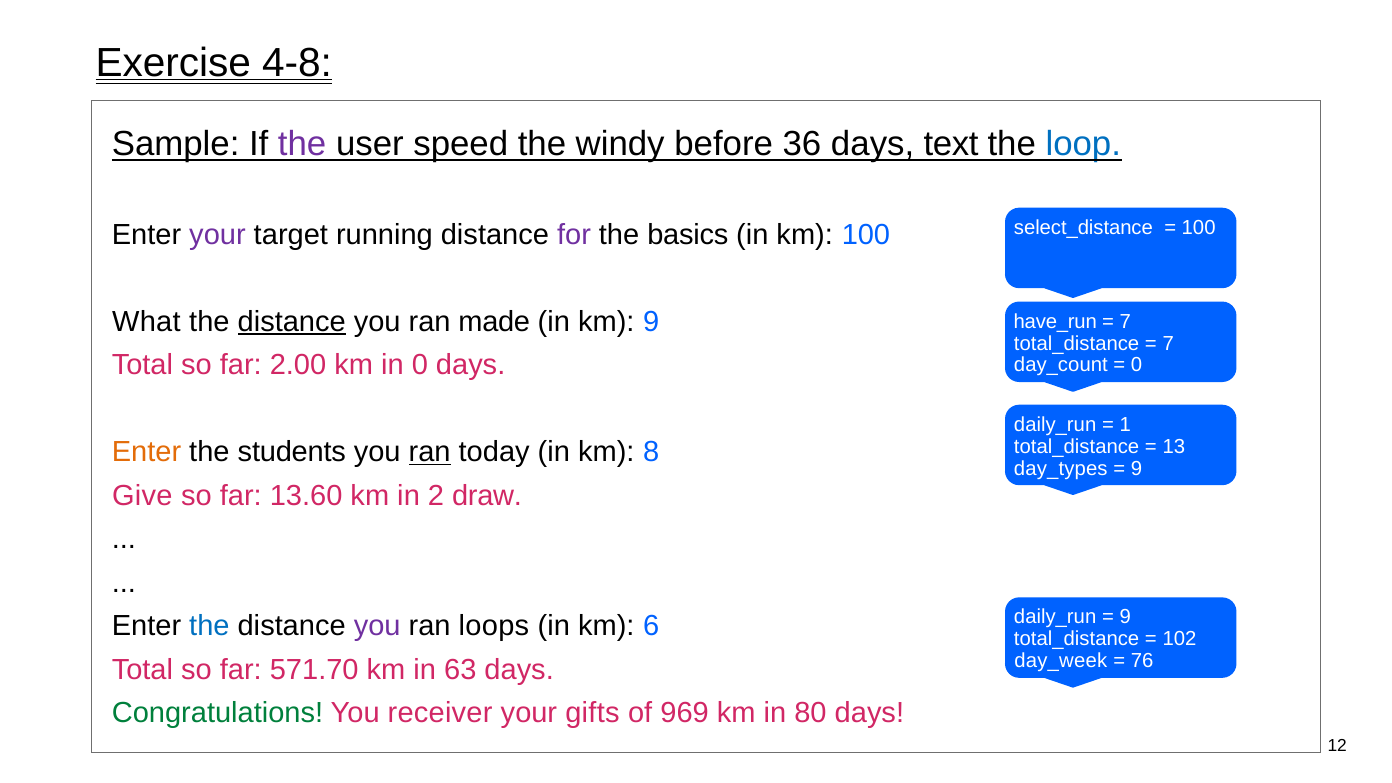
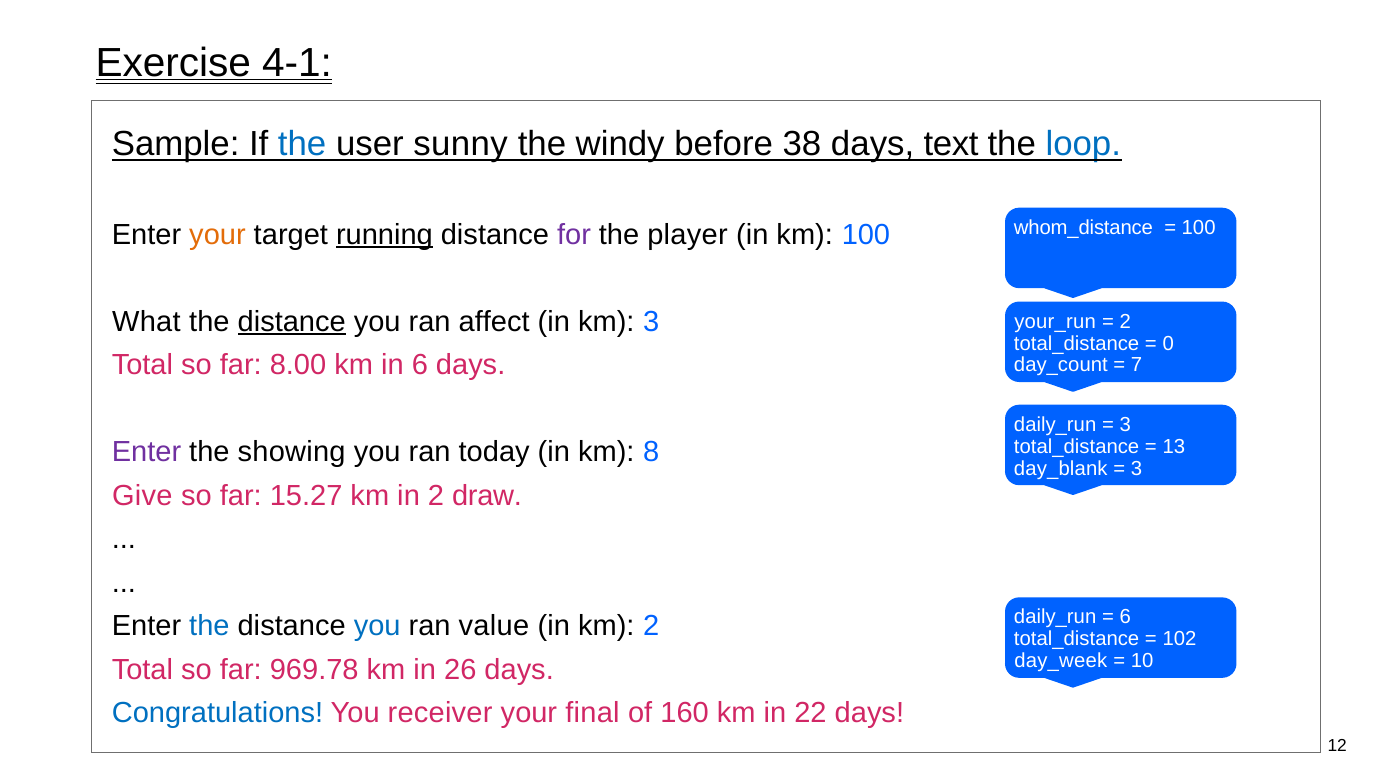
4-8: 4-8 -> 4-1 (297, 63)
the colour: purple -> blue (302, 144)
speed: speed -> sunny (461, 144)
36: 36 -> 38 (802, 144)
select_distance: select_distance -> whom_distance (1083, 228)
your colour: purple -> orange (217, 234)
running underline: none -> present (384, 234)
basics: basics -> player (688, 234)
made: made -> affect (494, 322)
km 9: 9 -> 3 (651, 322)
have_run: have_run -> your_run (1055, 321)
7: 7 -> 2 (1125, 321)
7: 7 -> 0 (1168, 343)
2.00: 2.00 -> 8.00 (298, 365)
in 0: 0 -> 6 (420, 365)
0: 0 -> 7 (1137, 365)
1: 1 -> 3 (1125, 425)
Enter colour: orange -> purple (147, 452)
students: students -> showing (292, 452)
ran underline: present -> none (430, 452)
day_types: day_types -> day_blank (1061, 468)
9: 9 -> 3 (1137, 468)
13.60: 13.60 -> 15.27 (306, 496)
9: 9 -> 6 (1125, 617)
you colour: purple -> blue (377, 626)
loops: loops -> value (494, 626)
km 6: 6 -> 2 (651, 626)
76: 76 -> 10 (1142, 661)
571.70: 571.70 -> 969.78 (314, 670)
63: 63 -> 26 (460, 670)
Congratulations colour: green -> blue (217, 713)
gifts: gifts -> final (592, 713)
969: 969 -> 160 (685, 713)
80: 80 -> 22 (810, 713)
